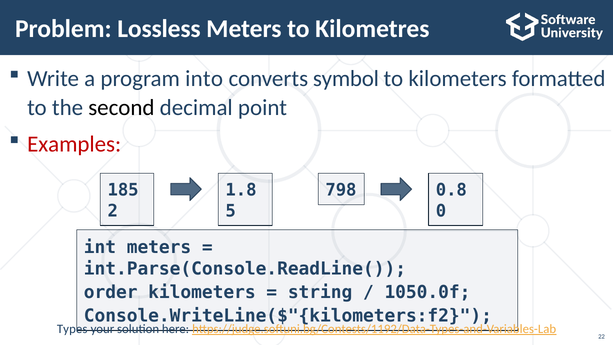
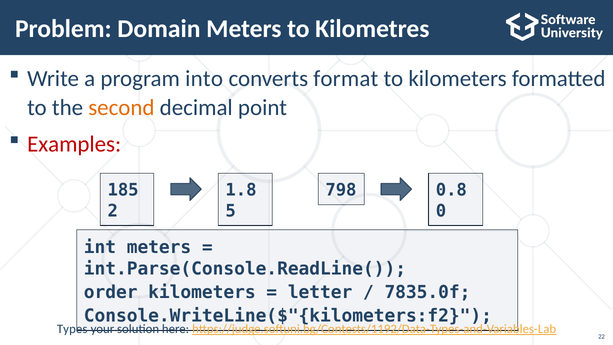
Lossless: Lossless -> Domain (159, 29)
symbol: symbol -> format (346, 79)
second colour: black -> orange (121, 108)
string: string -> letter (320, 292)
1050.0f: 1050.0f -> 7835.0f (427, 292)
